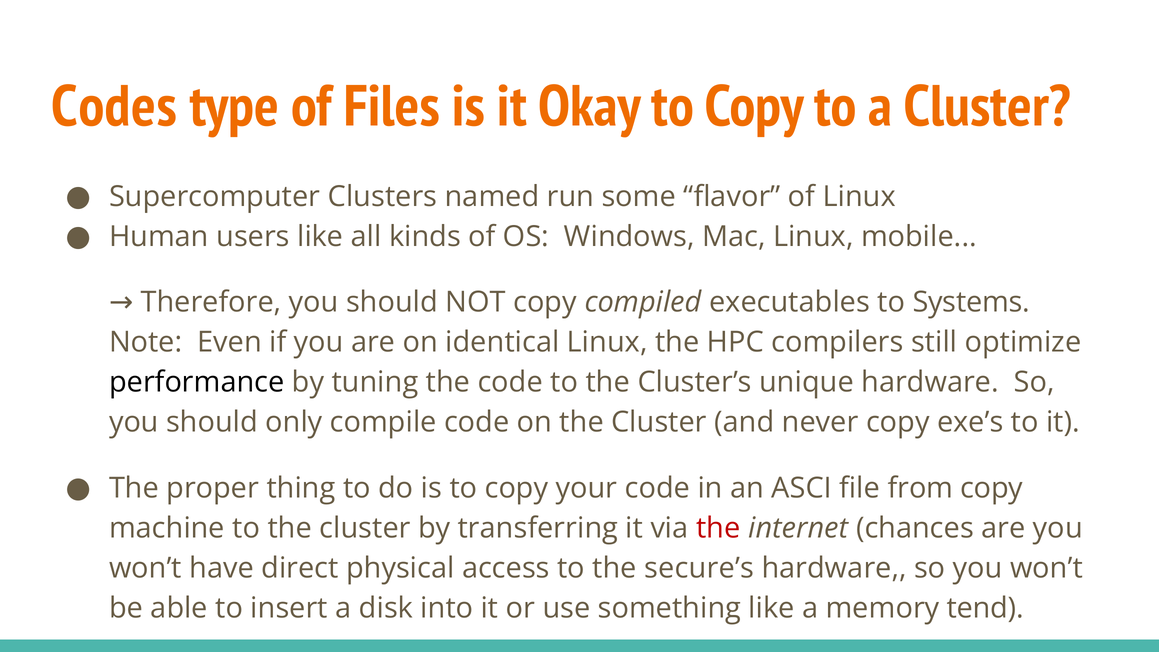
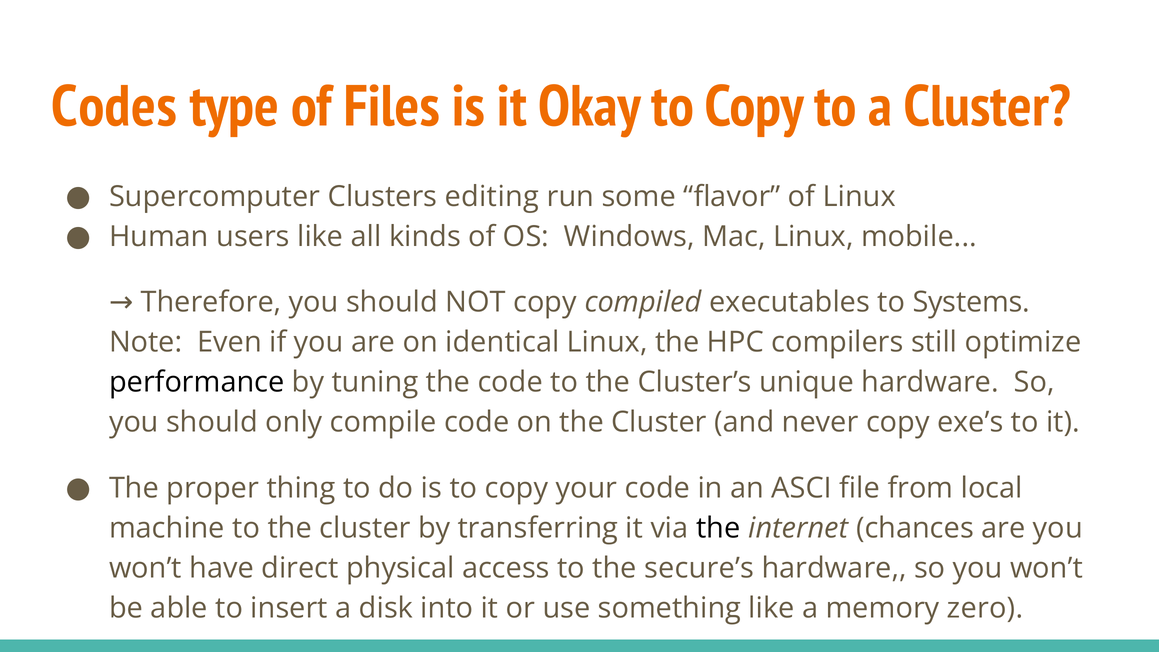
named: named -> editing (492, 197)
from copy: copy -> local (992, 488)
the colour: red -> black (718, 528)
tend: tend -> zero (985, 608)
